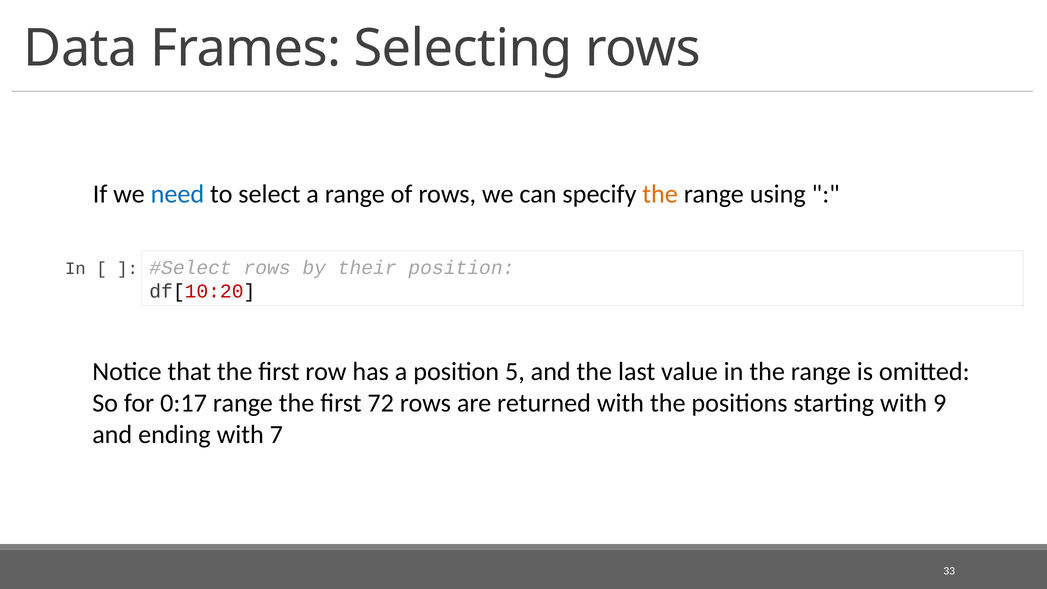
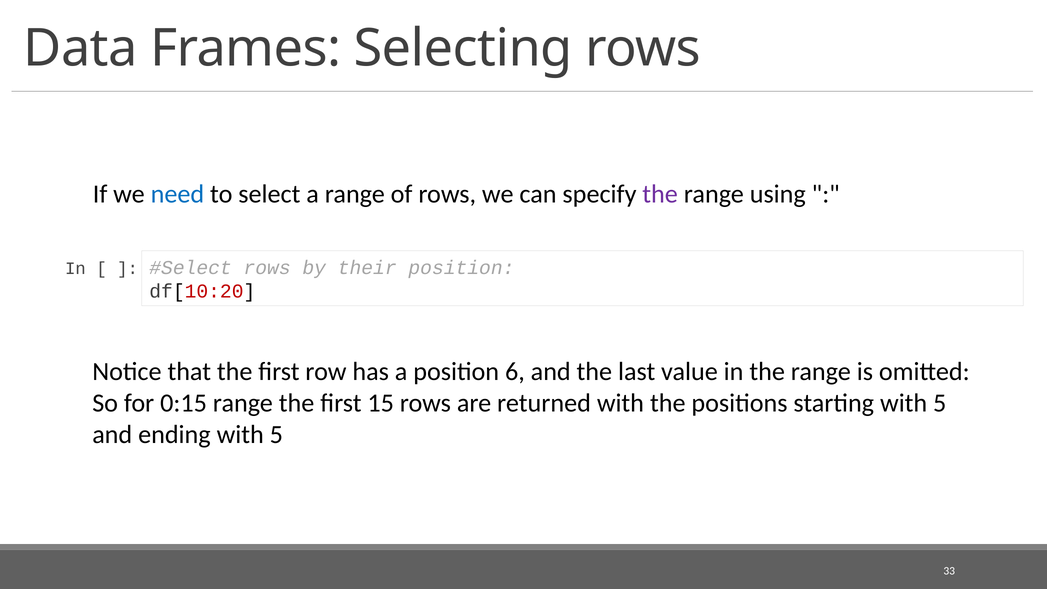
the colour: orange -> purple (660, 194)
5: 5 -> 6 (515, 372)
0:17: 0:17 -> 0:15 (184, 403)
72: 72 -> 15 (381, 403)
starting with 9: 9 -> 5 (940, 403)
ending with 7: 7 -> 5 (276, 434)
